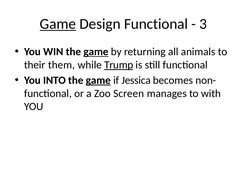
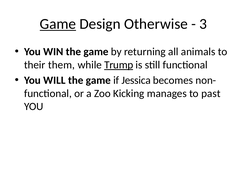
Design Functional: Functional -> Otherwise (156, 24)
game underline: present -> none (96, 52)
INTO: INTO -> WILL (54, 80)
game underline: present -> none (98, 80)
Screen: Screen -> Kicking (129, 94)
with: with -> past (211, 94)
